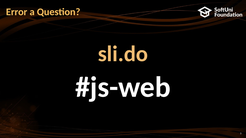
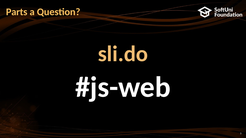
Error: Error -> Parts (17, 12)
